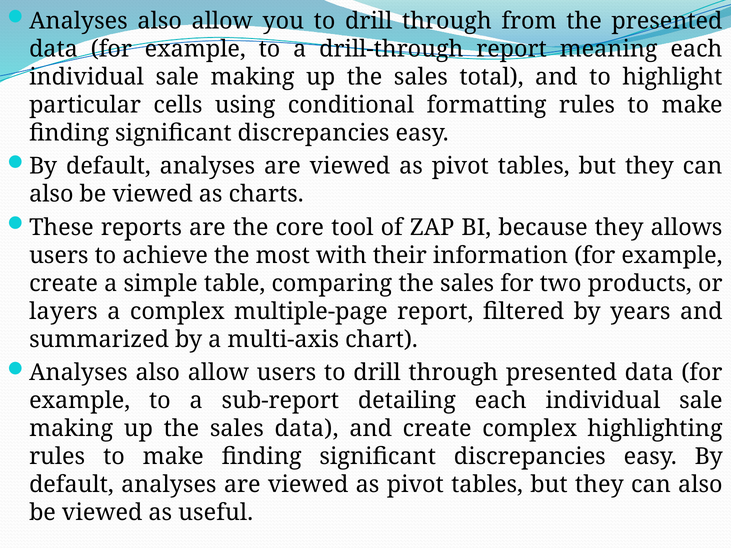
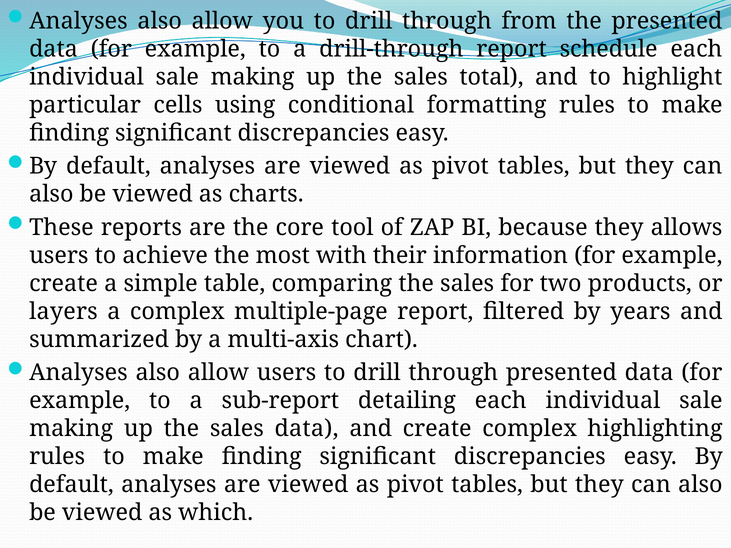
meaning: meaning -> schedule (609, 49)
useful: useful -> which (216, 513)
